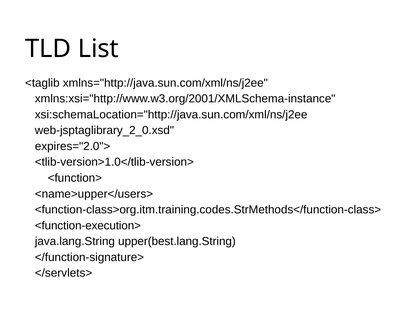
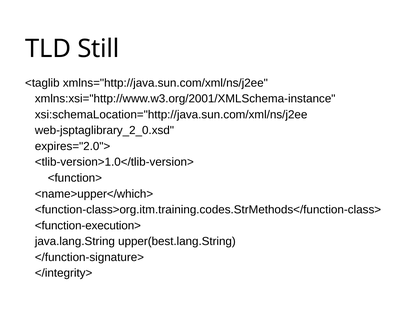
List: List -> Still (98, 49)
<name>upper</users>: <name>upper</users> -> <name>upper</which> (94, 194)
</servlets>: </servlets> -> </integrity> (64, 274)
